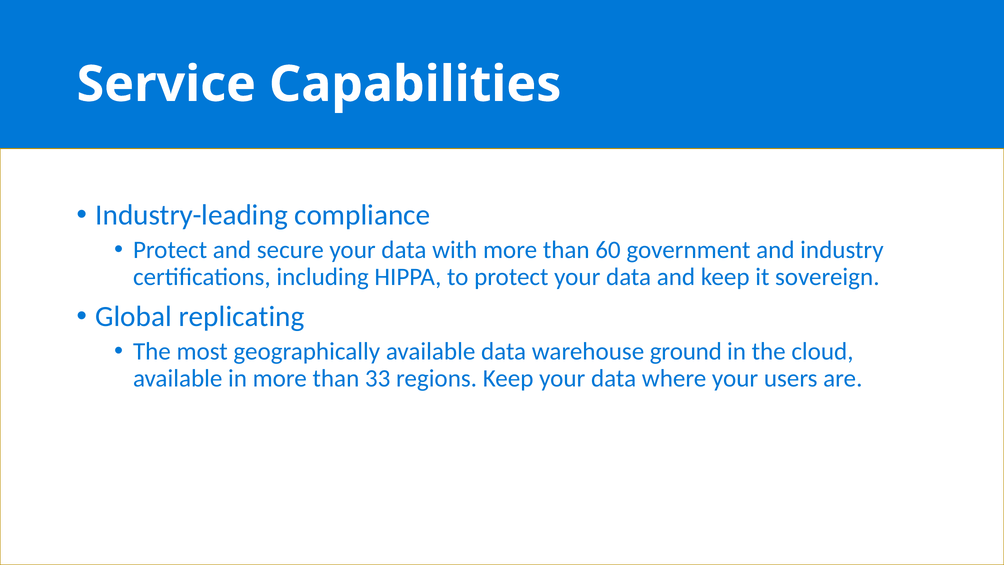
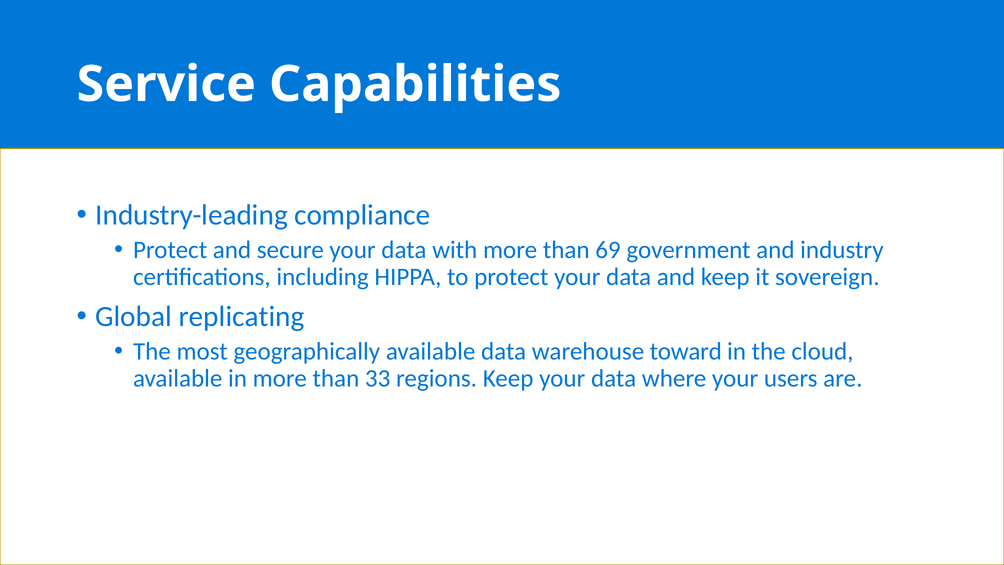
60: 60 -> 69 (608, 250)
ground: ground -> toward (686, 351)
